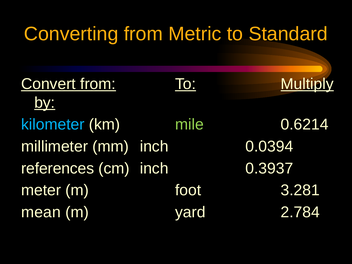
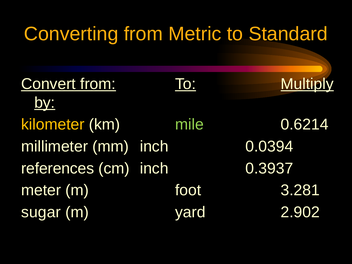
kilometer colour: light blue -> yellow (53, 125)
mean: mean -> sugar (41, 212)
2.784: 2.784 -> 2.902 (300, 212)
